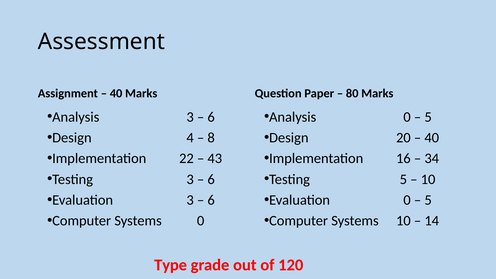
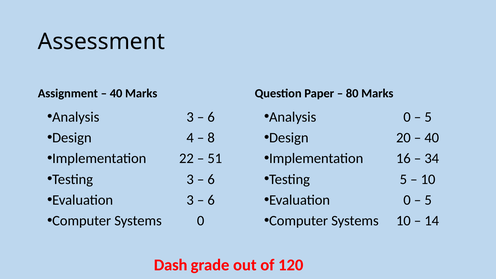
43: 43 -> 51 (215, 158)
Type: Type -> Dash (171, 265)
